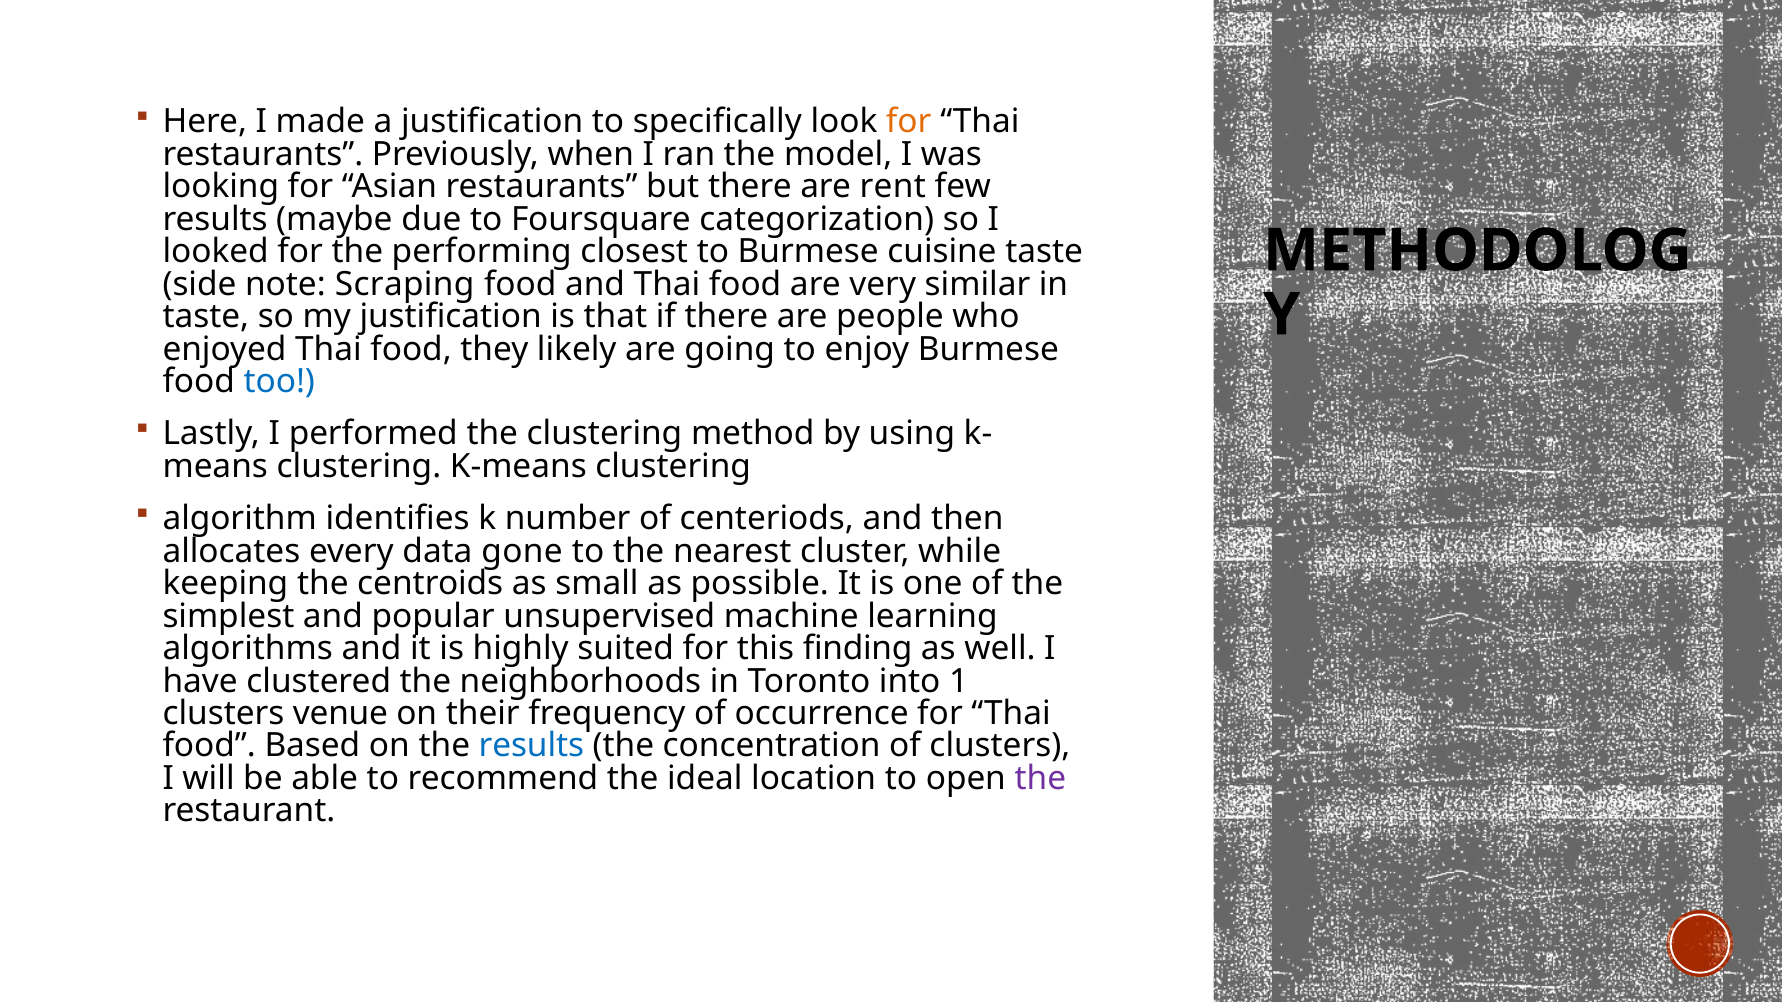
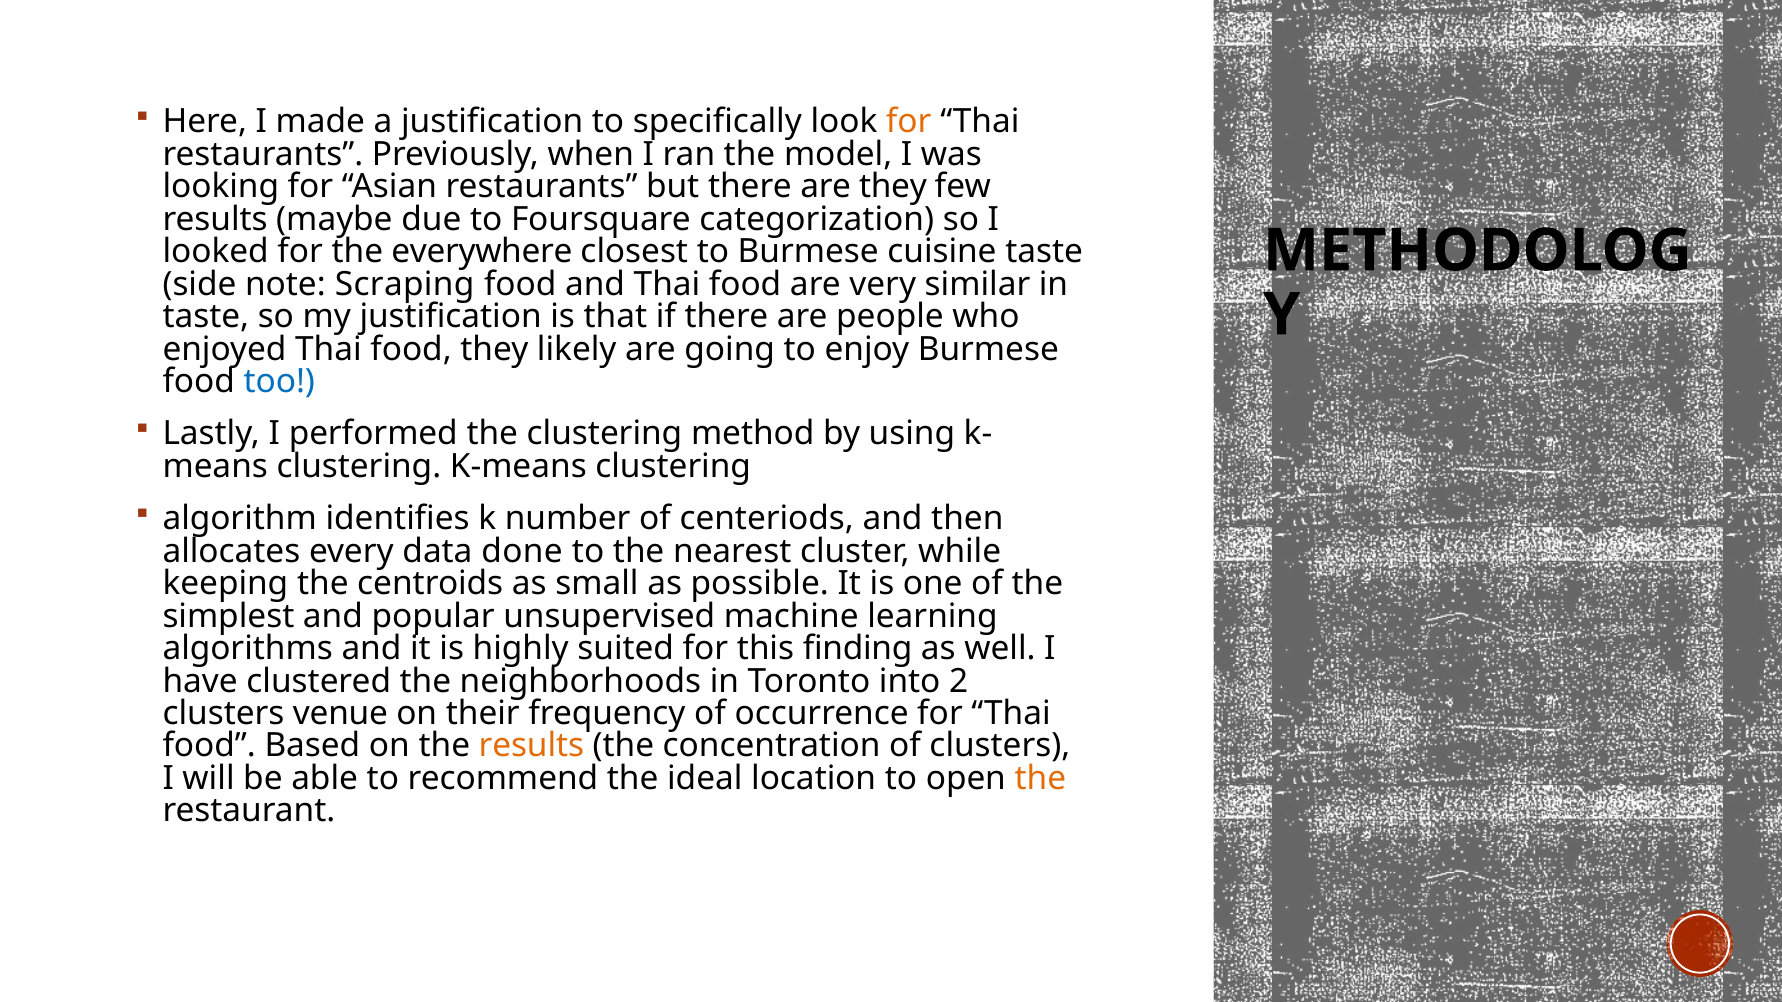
are rent: rent -> they (893, 187)
performing: performing -> everywhere (482, 252)
gone: gone -> done (522, 551)
1: 1 -> 2 (959, 681)
results colour: blue -> orange (531, 746)
the colour: purple -> orange (1040, 779)
